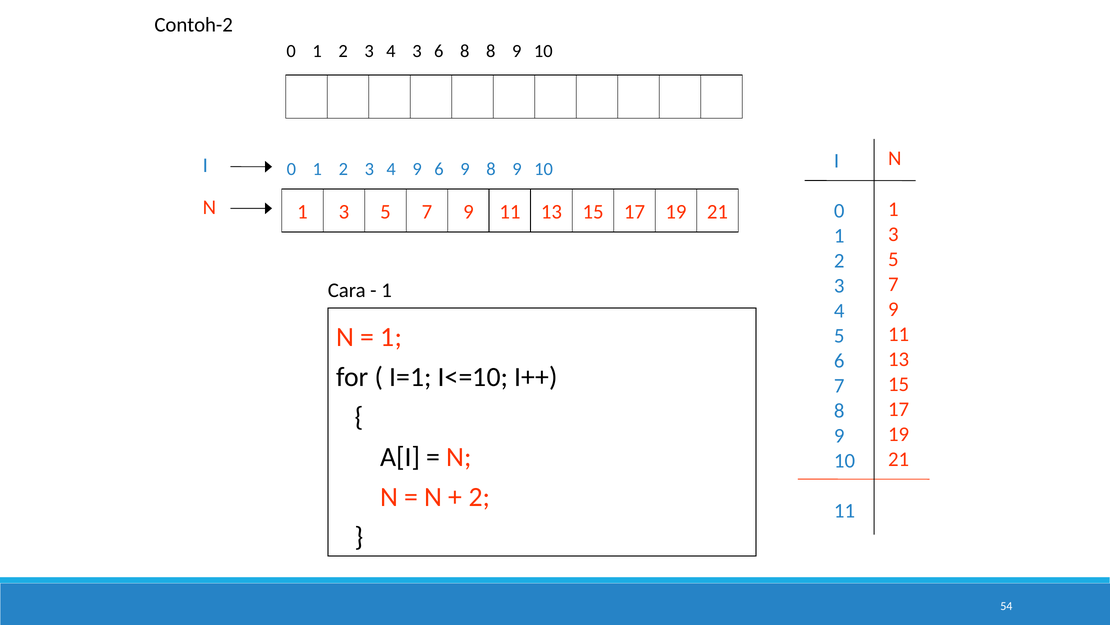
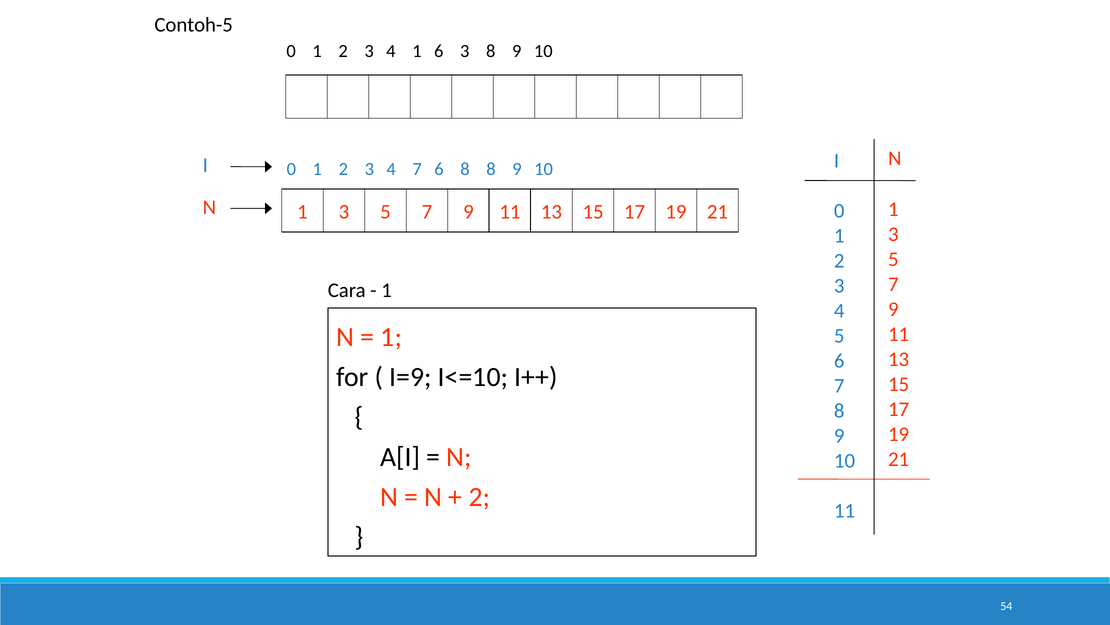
Contoh-2: Contoh-2 -> Contoh-5 (194, 25)
4 3: 3 -> 1 (417, 51)
6 8: 8 -> 3 (465, 51)
4 9: 9 -> 7 (417, 169)
6 9: 9 -> 8 (465, 169)
I=1: I=1 -> I=9 (410, 377)
